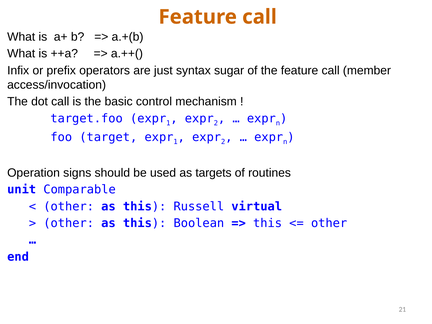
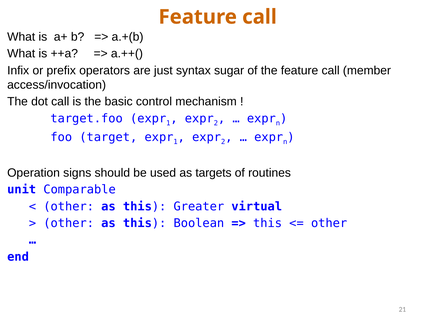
Russell: Russell -> Greater (199, 206)
